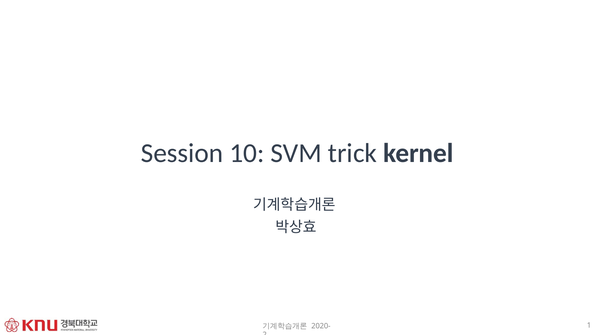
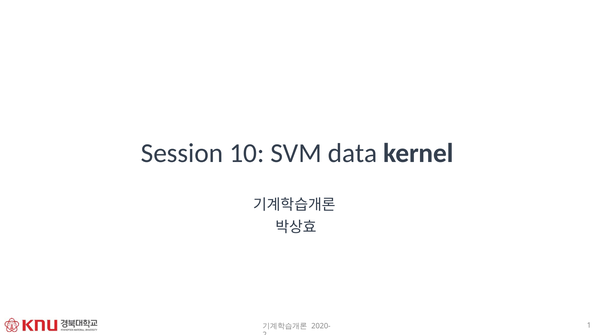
trick: trick -> data (353, 153)
